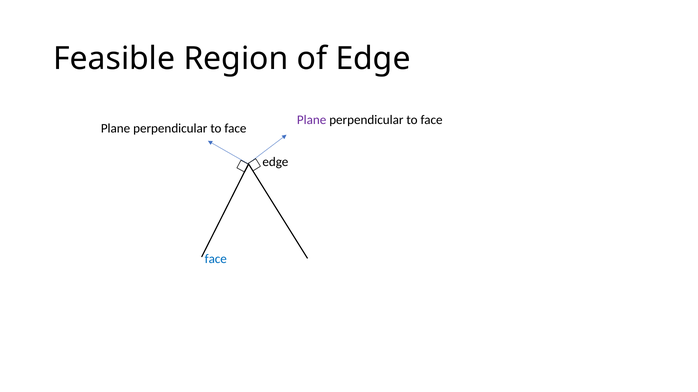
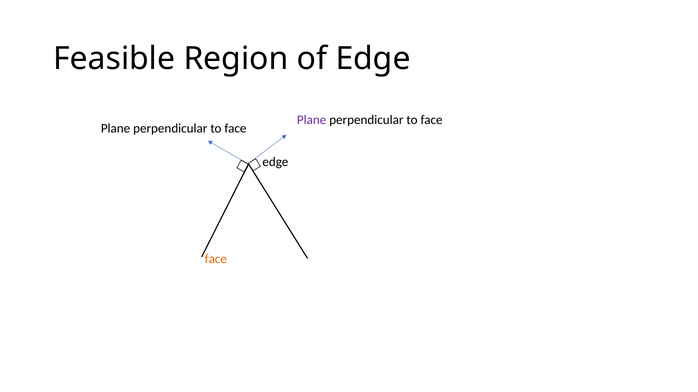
face colour: blue -> orange (216, 260)
